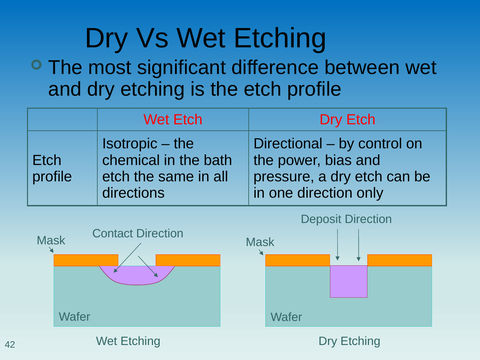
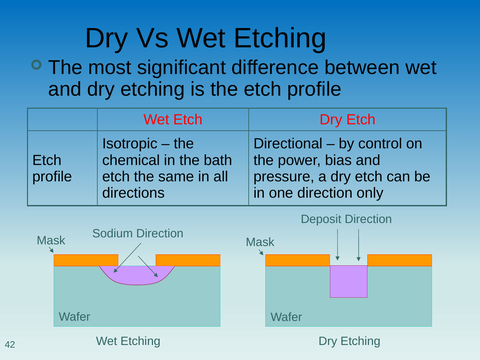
Contact: Contact -> Sodium (113, 233)
